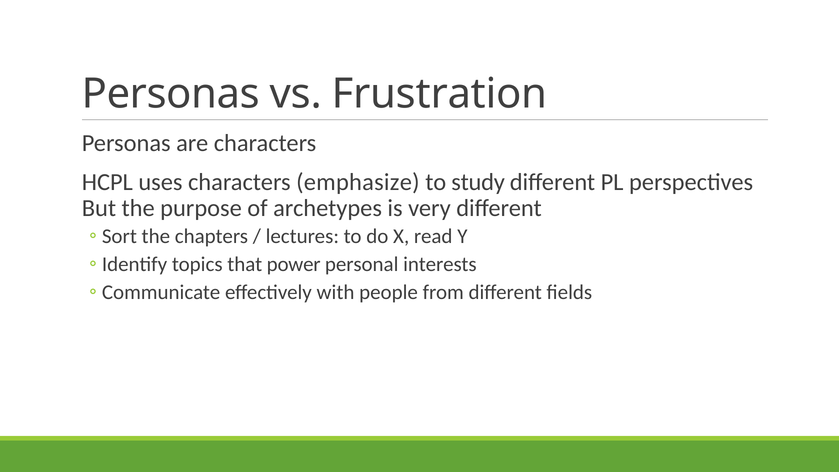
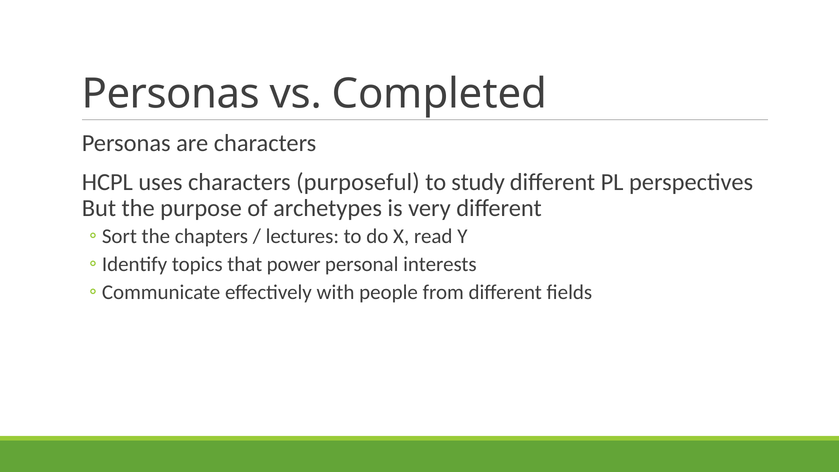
Frustration: Frustration -> Completed (439, 94)
emphasize: emphasize -> purposeful (358, 182)
